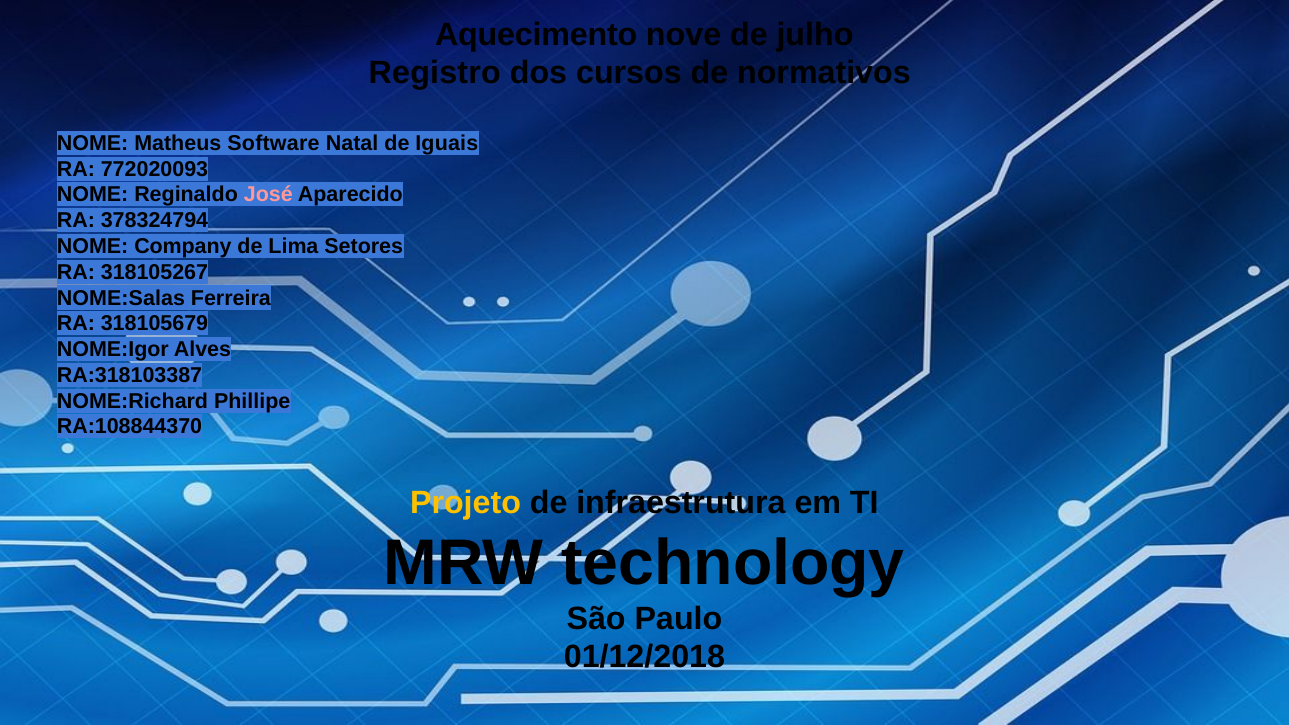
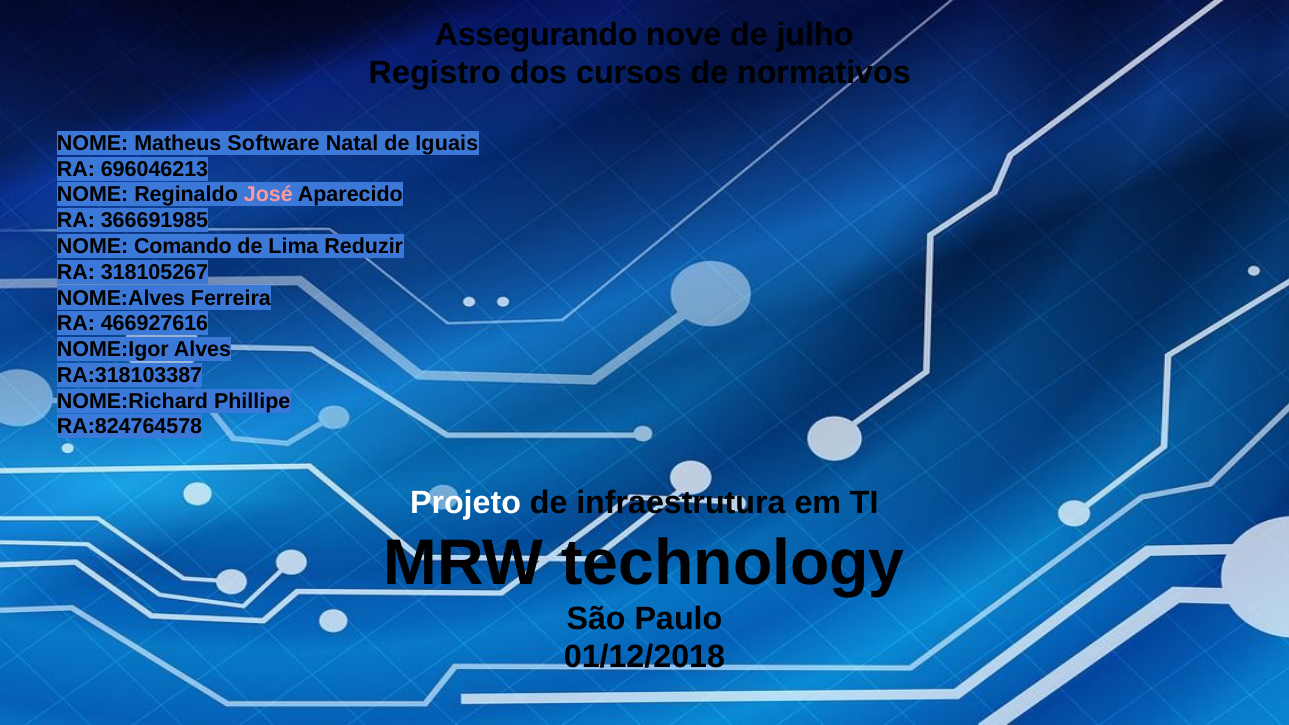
Aquecimento: Aquecimento -> Assegurando (536, 34)
772020093: 772020093 -> 696046213 (154, 169)
378324794: 378324794 -> 366691985 (154, 221)
Company: Company -> Comando (183, 246)
Setores: Setores -> Reduzir (364, 246)
NOME:Salas: NOME:Salas -> NOME:Alves (121, 298)
318105679: 318105679 -> 466927616 (154, 324)
RA:108844370: RA:108844370 -> RA:824764578 (130, 427)
Projeto colour: yellow -> white (465, 503)
